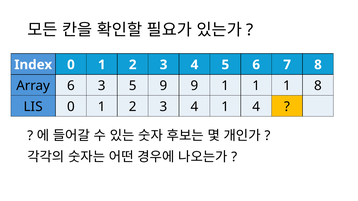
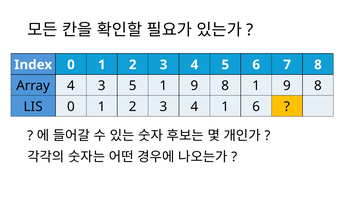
Array 6: 6 -> 4 (71, 86)
5 9: 9 -> 1 (164, 86)
1: 1 -> 8 (225, 86)
1: 1 -> 9 (287, 86)
1 4: 4 -> 6 (256, 107)
